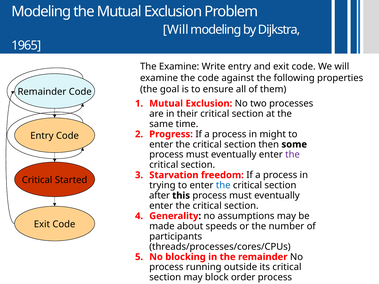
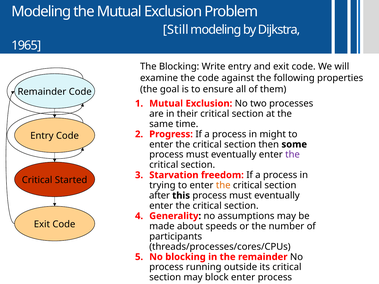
Will: Will -> Still (176, 30)
The Examine: Examine -> Blocking (179, 67)
the colour: blue -> orange (223, 185)
block order: order -> enter (243, 278)
